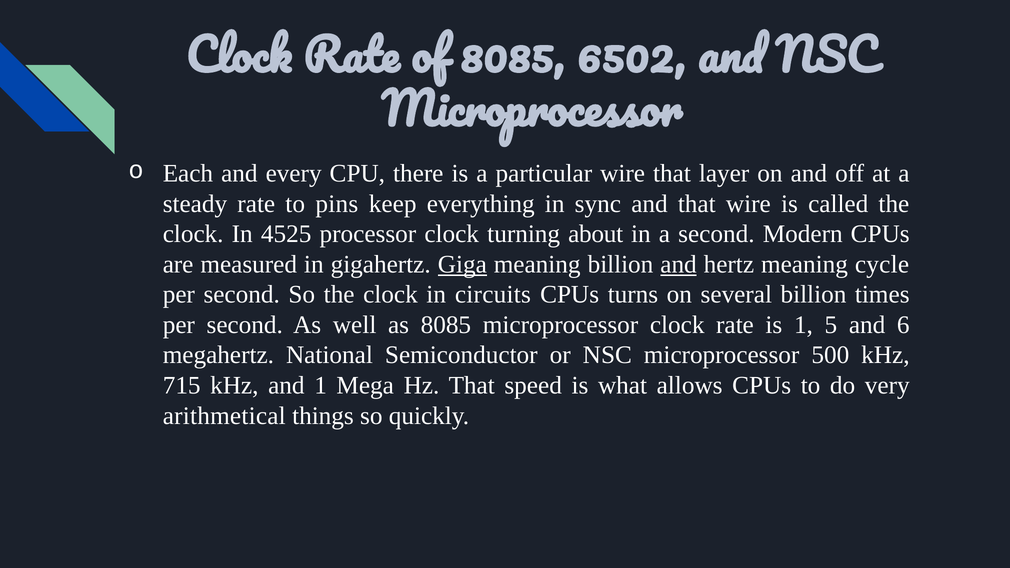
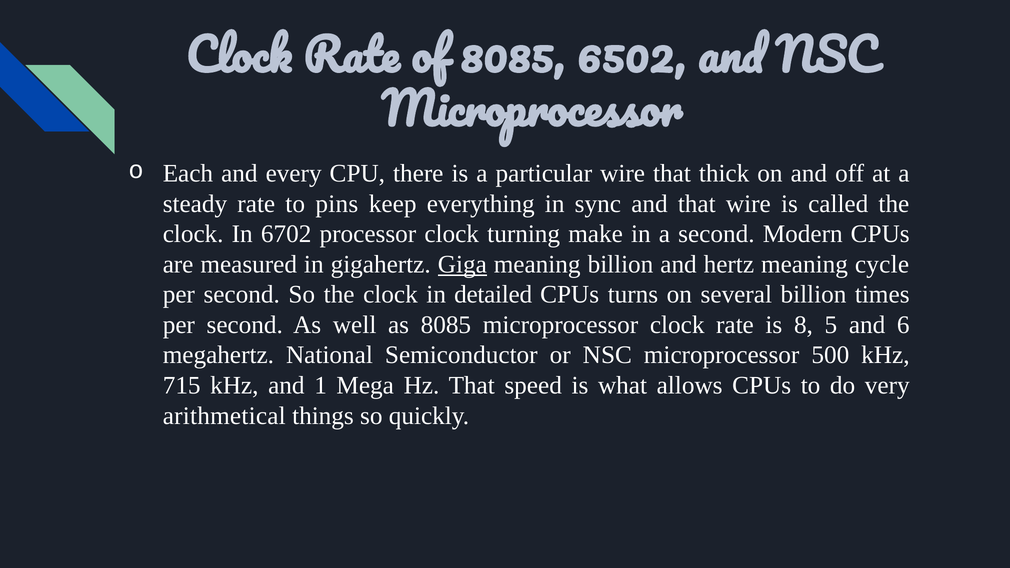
layer: layer -> thick (724, 173)
4525: 4525 -> 6702 (286, 234)
about: about -> make (596, 234)
and underline: present -> none (679, 264)
circuits: circuits -> detailed (493, 295)
is 1: 1 -> 8 (803, 325)
